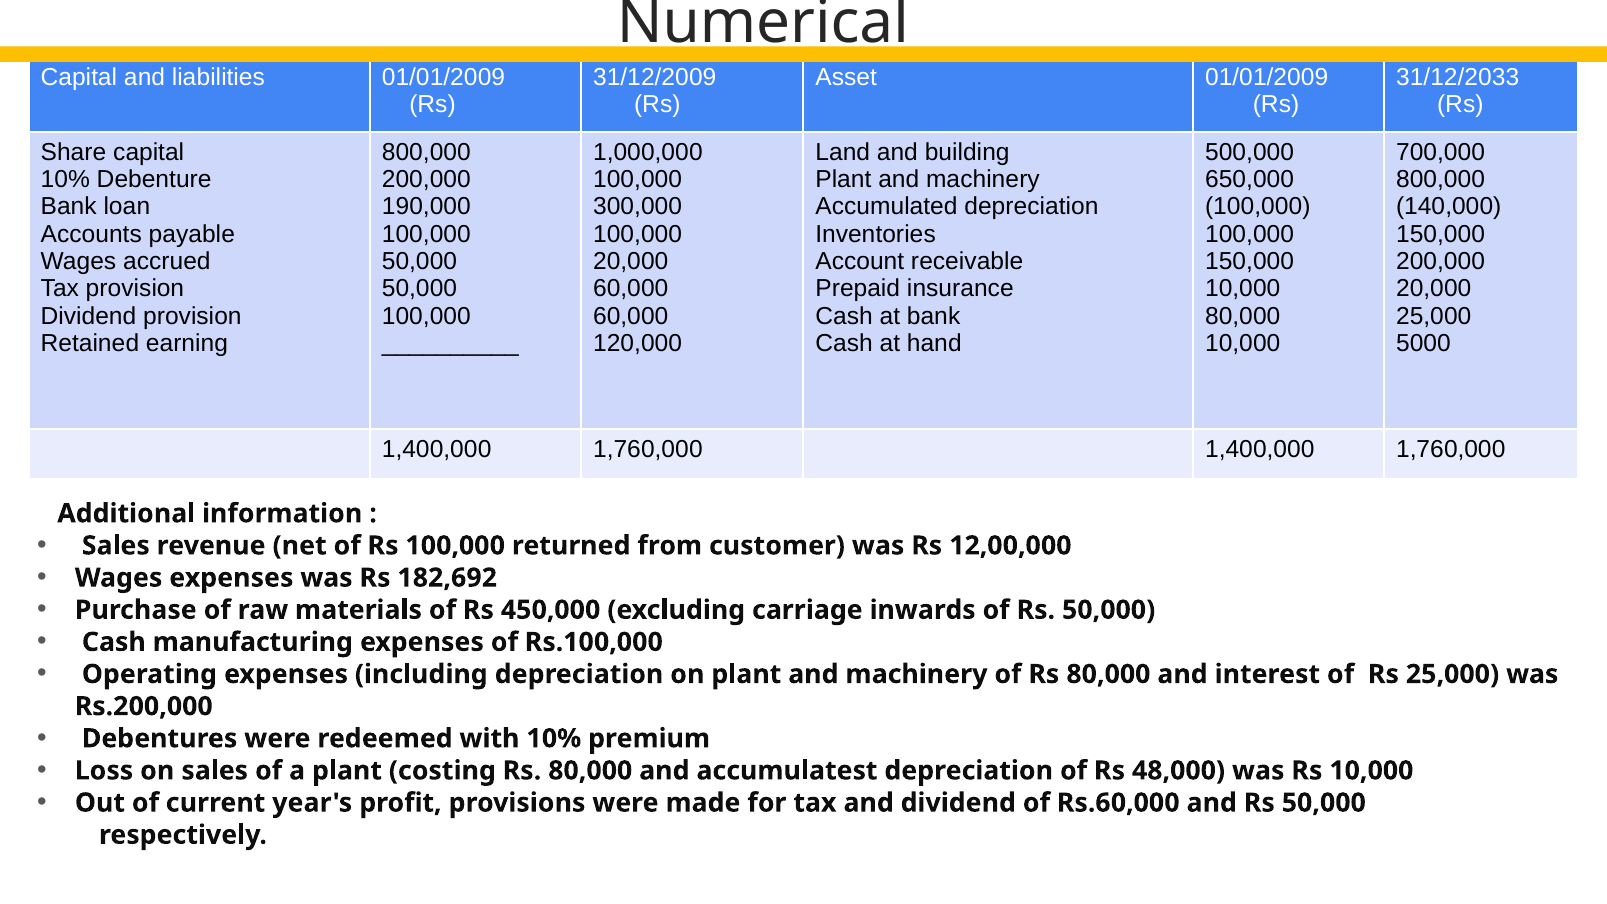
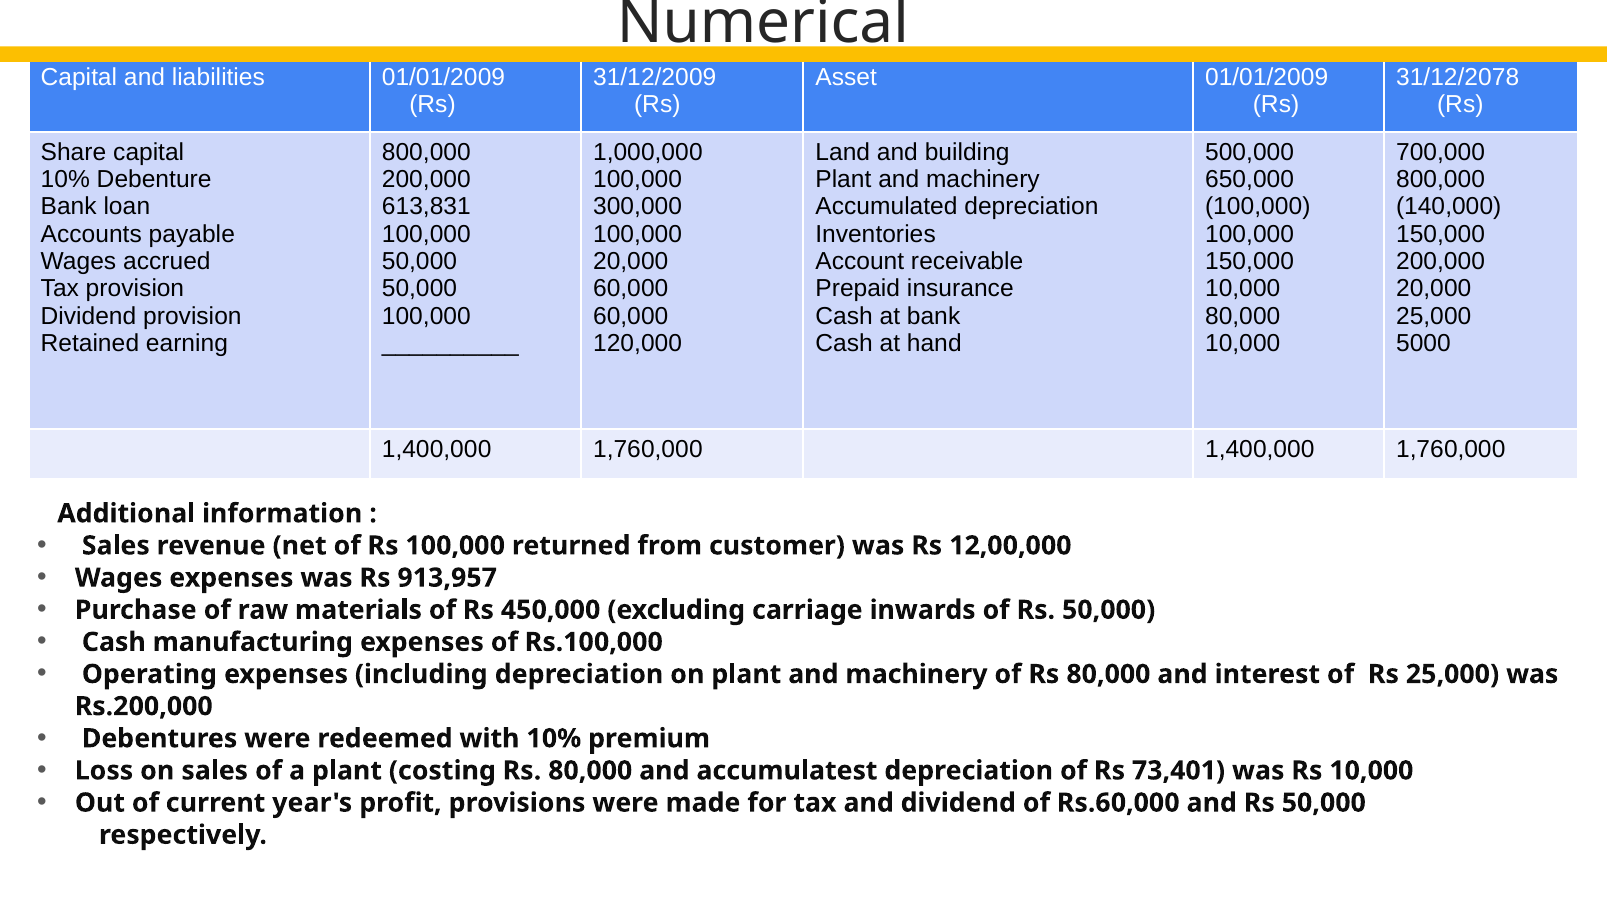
31/12/2033: 31/12/2033 -> 31/12/2078 (1458, 78)
190,000: 190,000 -> 613,831 (426, 207)
182,692: 182,692 -> 913,957 (447, 578)
48,000: 48,000 -> 73,401 (1178, 771)
